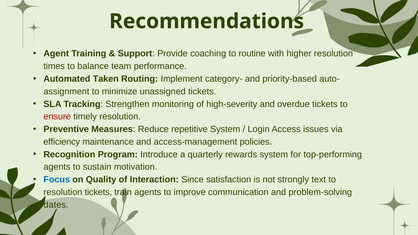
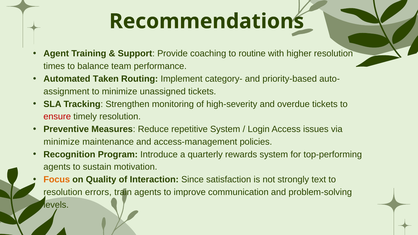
efficiency: efficiency -> minimize (62, 142)
Focus colour: blue -> orange (57, 180)
resolution tickets: tickets -> errors (98, 192)
dates: dates -> levels (56, 205)
